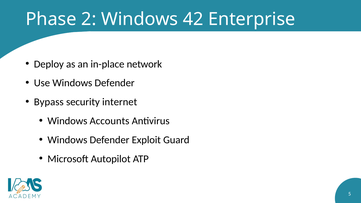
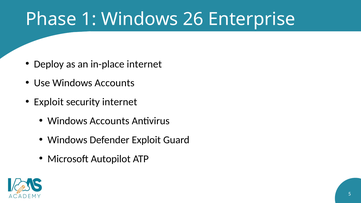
2: 2 -> 1 (89, 19)
42: 42 -> 26 (193, 19)
in-place network: network -> internet (144, 64)
Use Windows Defender: Defender -> Accounts (115, 83)
Bypass: Bypass -> Exploit (49, 102)
